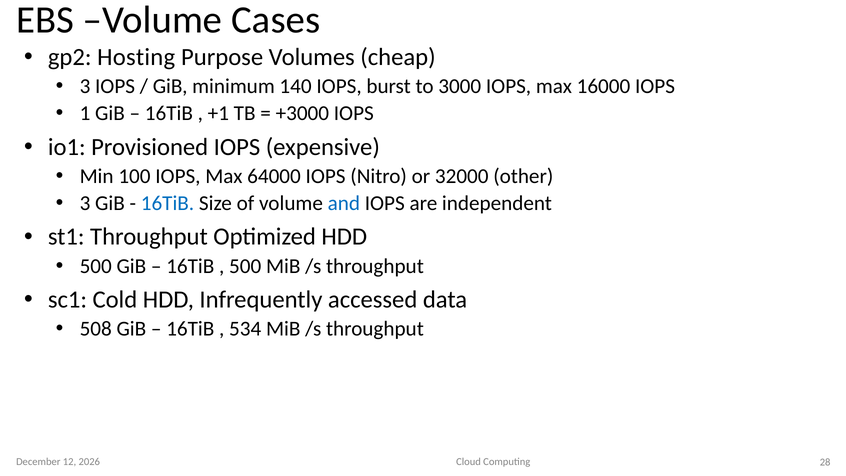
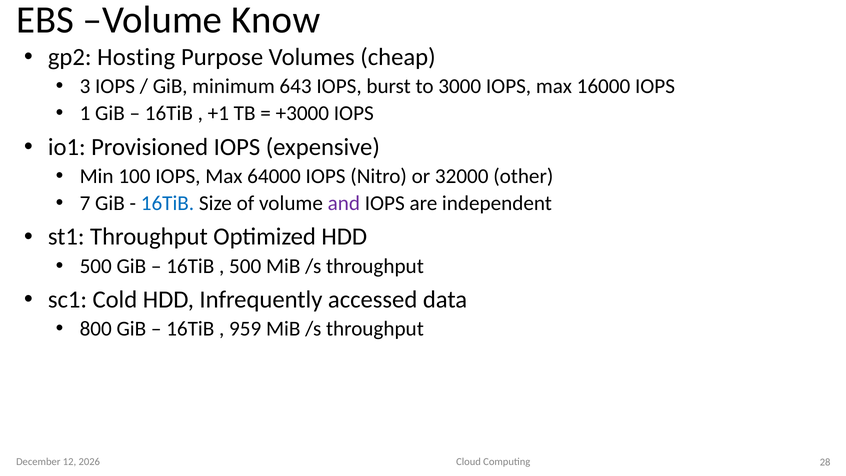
Cases: Cases -> Know (276, 20)
140: 140 -> 643 (296, 86)
3: 3 -> 7 (85, 203)
and colour: blue -> purple (344, 203)
508: 508 -> 800 (96, 329)
534: 534 -> 959 (245, 329)
